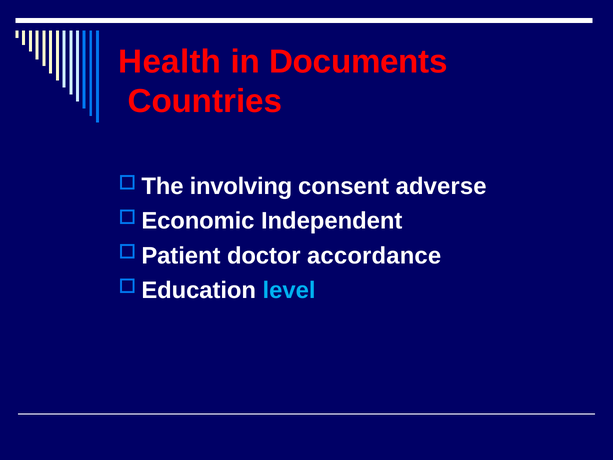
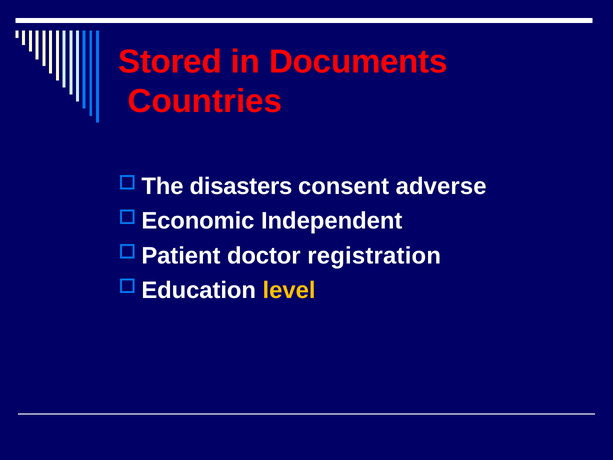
Health: Health -> Stored (170, 62)
involving: involving -> disasters (241, 186)
accordance: accordance -> registration (374, 256)
level colour: light blue -> yellow (289, 290)
